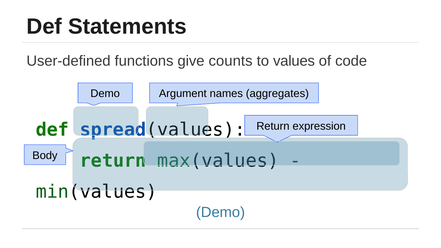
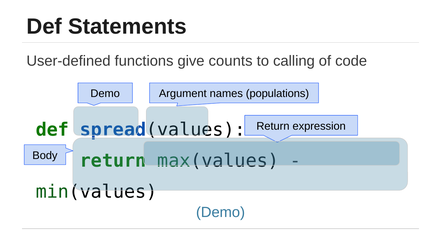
values: values -> calling (294, 61)
aggregates: aggregates -> populations (277, 94)
